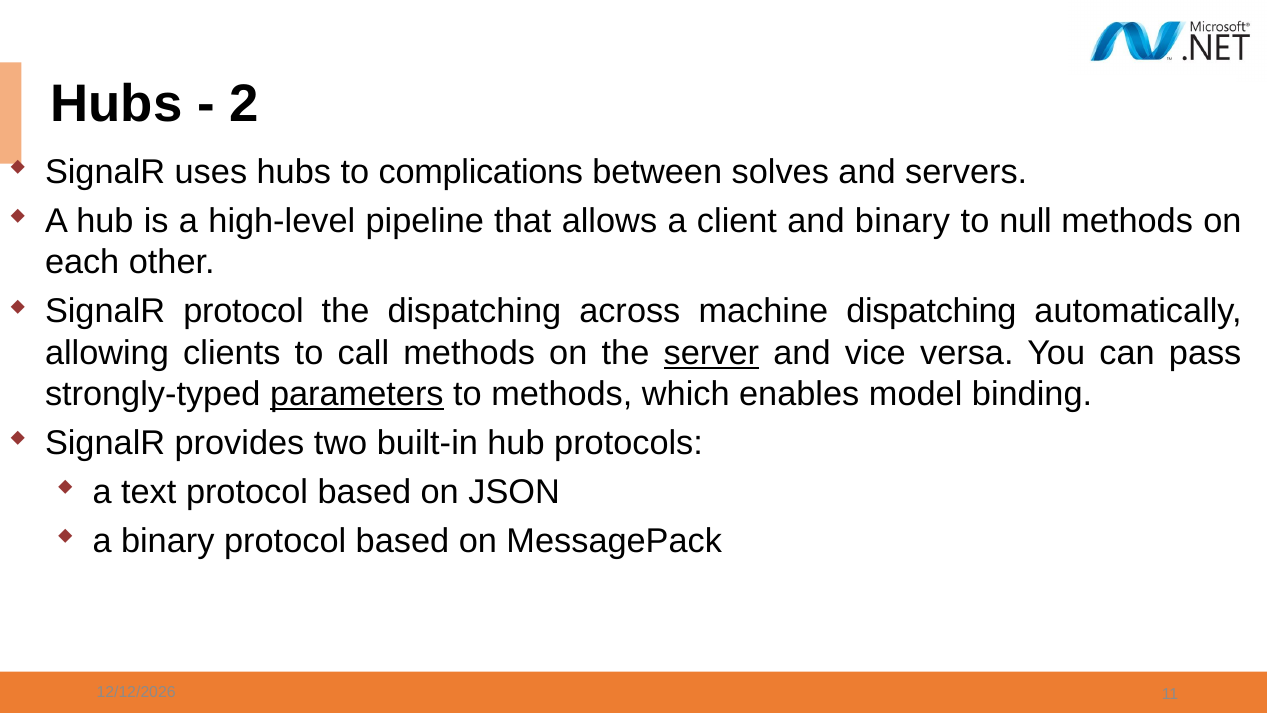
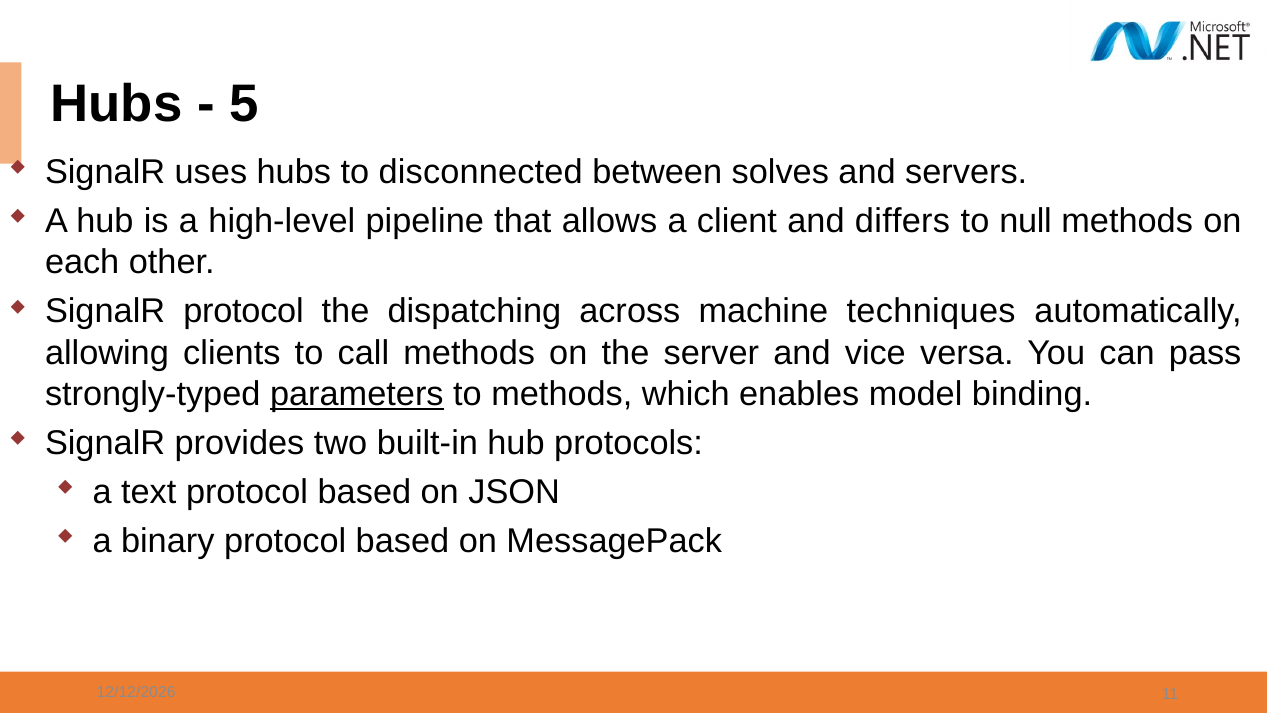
2: 2 -> 5 (244, 104)
complications: complications -> disconnected (481, 172)
and binary: binary -> differs (903, 221)
machine dispatching: dispatching -> techniques (931, 311)
server underline: present -> none (711, 353)
